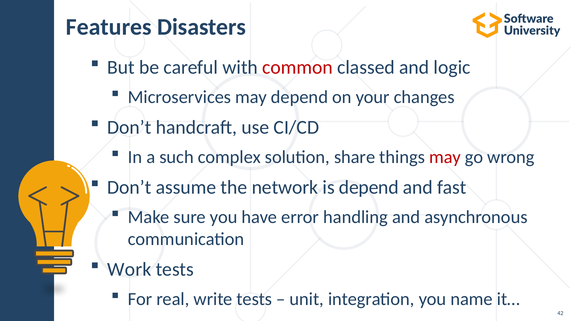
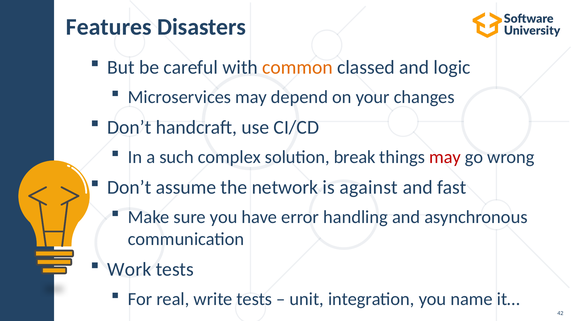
common colour: red -> orange (298, 67)
share: share -> break (355, 157)
is depend: depend -> against (369, 187)
